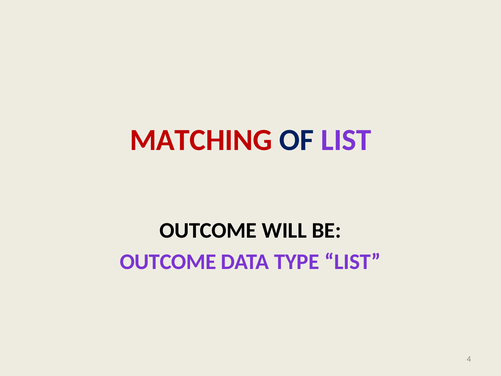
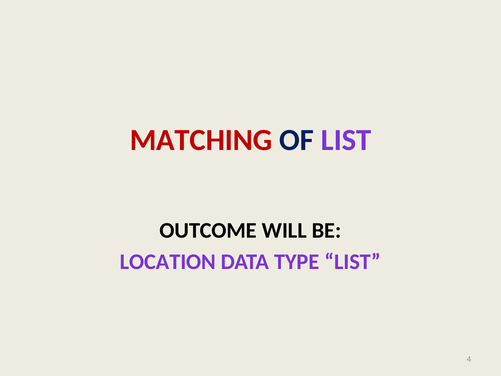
OUTCOME: OUTCOME -> LOCATION (168, 262)
